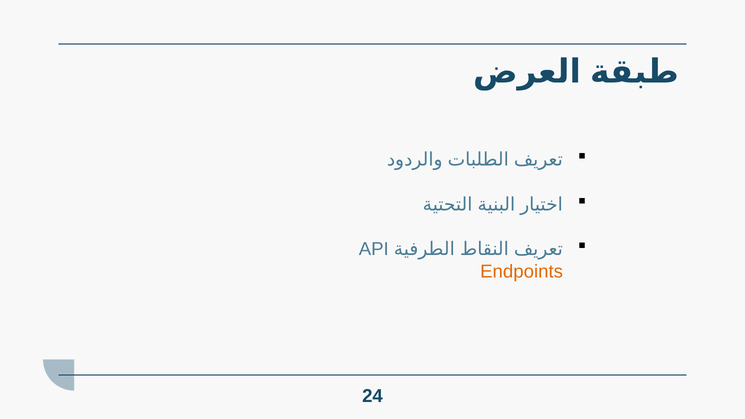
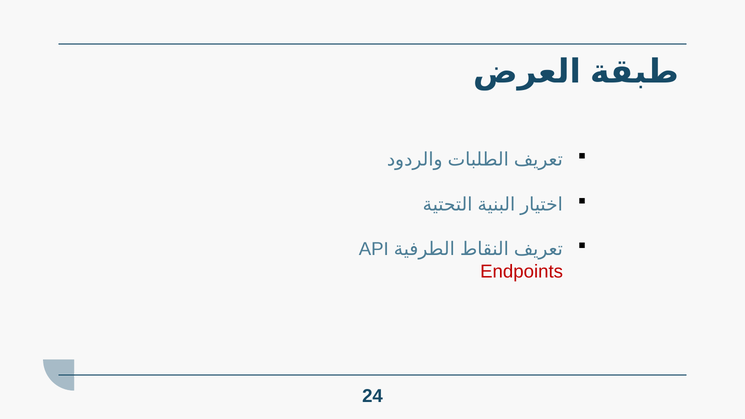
Endpoints colour: orange -> red (522, 272)
